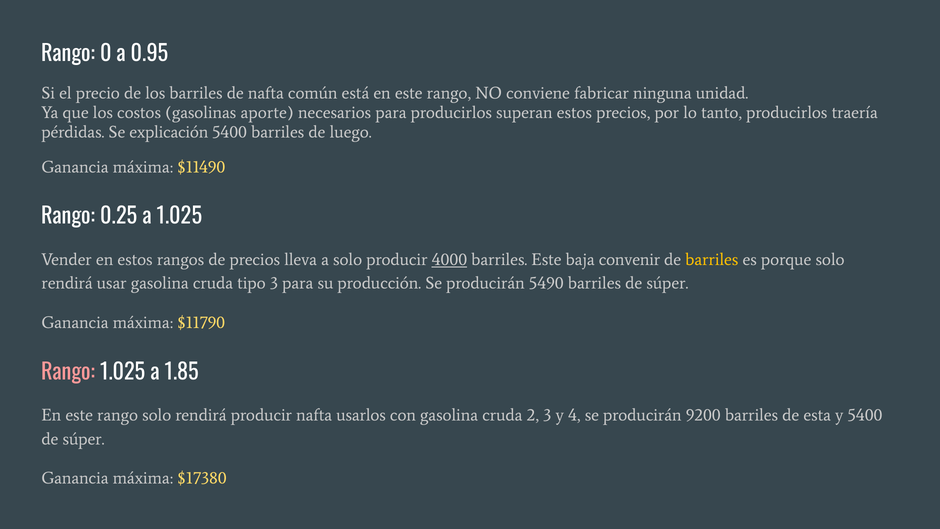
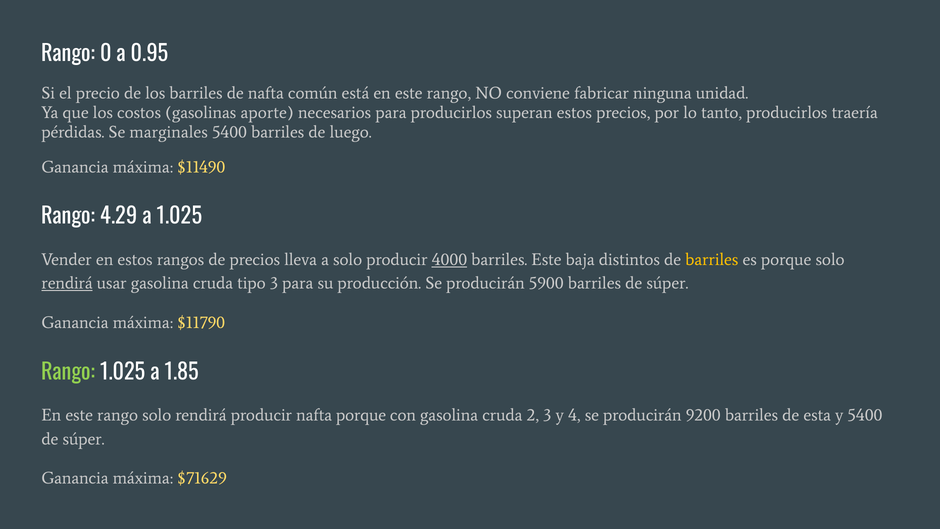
explicación: explicación -> marginales (169, 132)
0.25: 0.25 -> 4.29 (119, 216)
convenir: convenir -> distintos (629, 259)
rendirá underline: none -> present (67, 283)
5490: 5490 -> 5900 (546, 283)
Rango colour: pink -> light green (68, 372)
nafta usarlos: usarlos -> porque (361, 415)
$17380: $17380 -> $71629 (202, 478)
